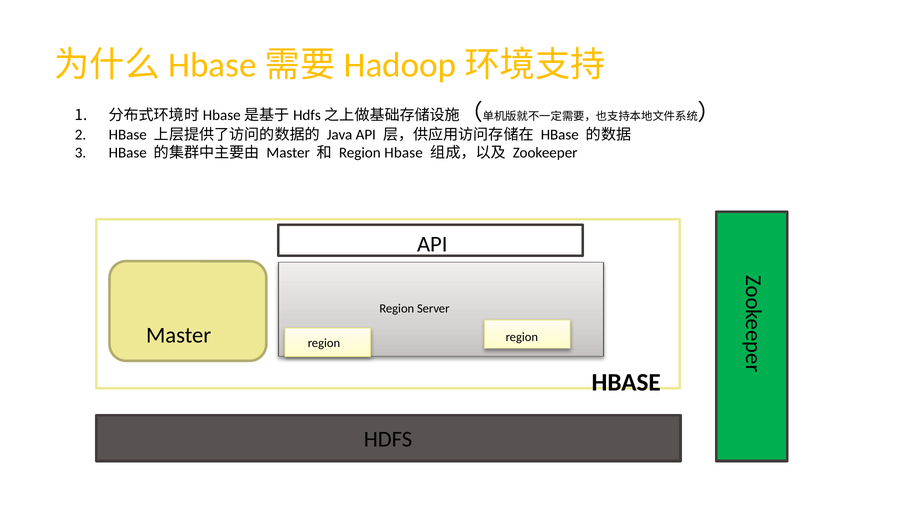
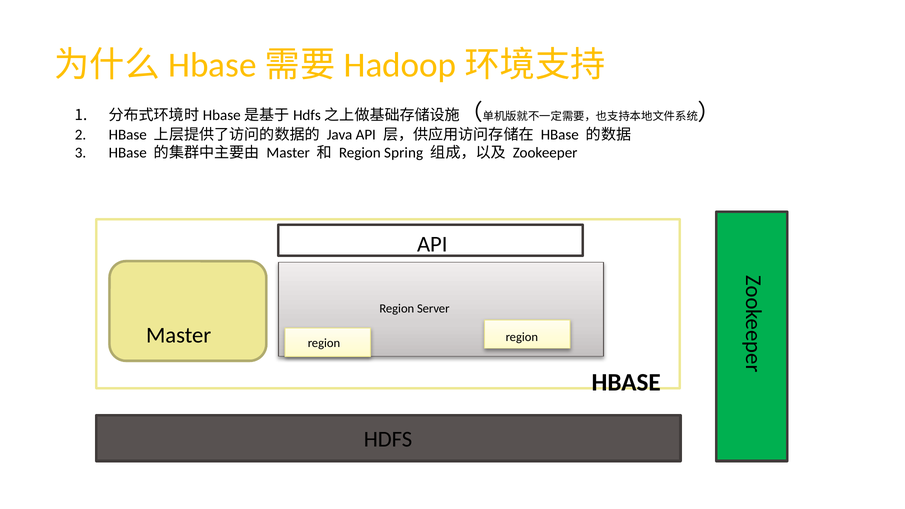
Hbase: Hbase -> Spring (404, 153)
